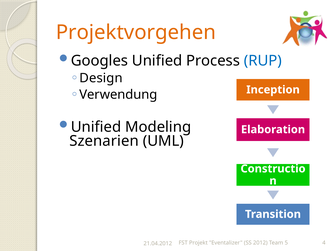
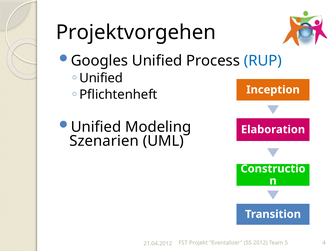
Projektvorgehen colour: orange -> black (136, 32)
Design: Design -> Unified (101, 78)
Verwendung: Verwendung -> Pflichtenheft (118, 95)
